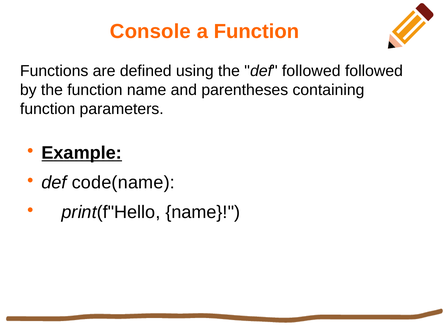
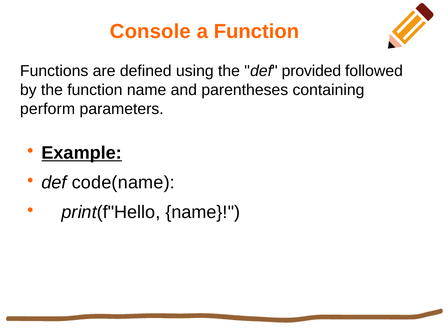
def followed: followed -> provided (311, 71)
function: function -> perform (48, 109)
